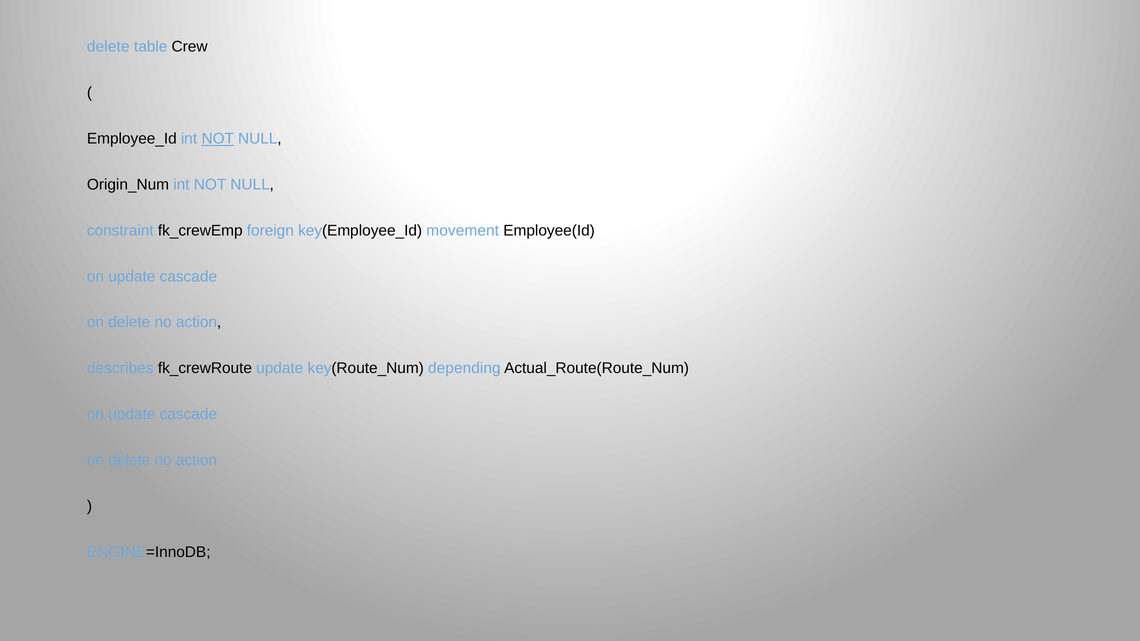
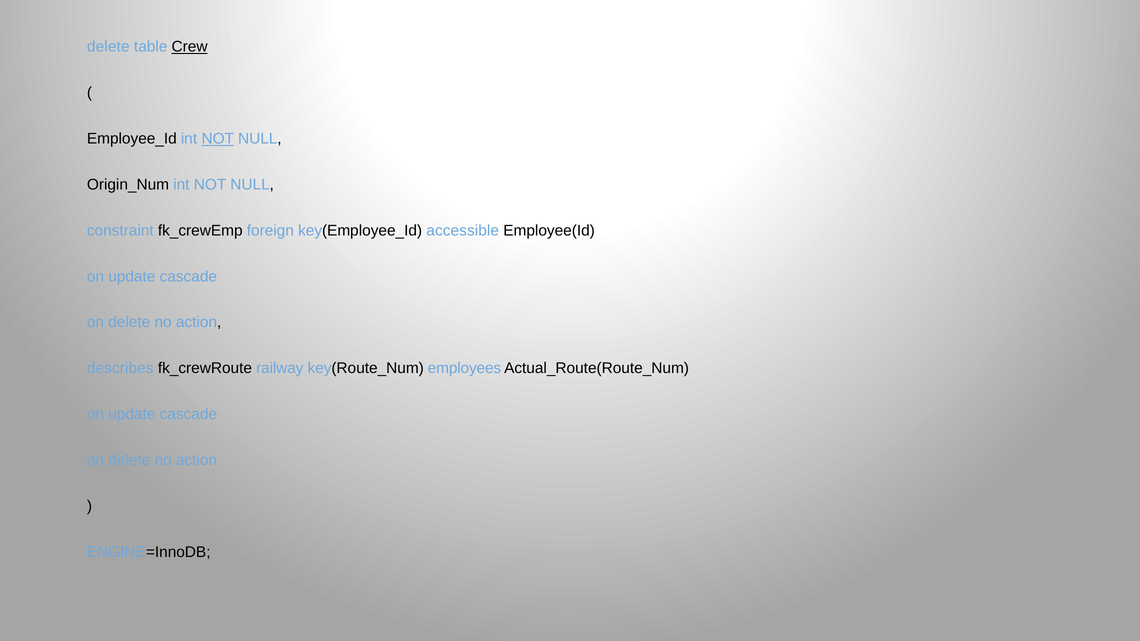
Crew underline: none -> present (190, 47)
movement: movement -> accessible (463, 231)
fk_crewRoute update: update -> railway (280, 368)
depending: depending -> employees (464, 368)
